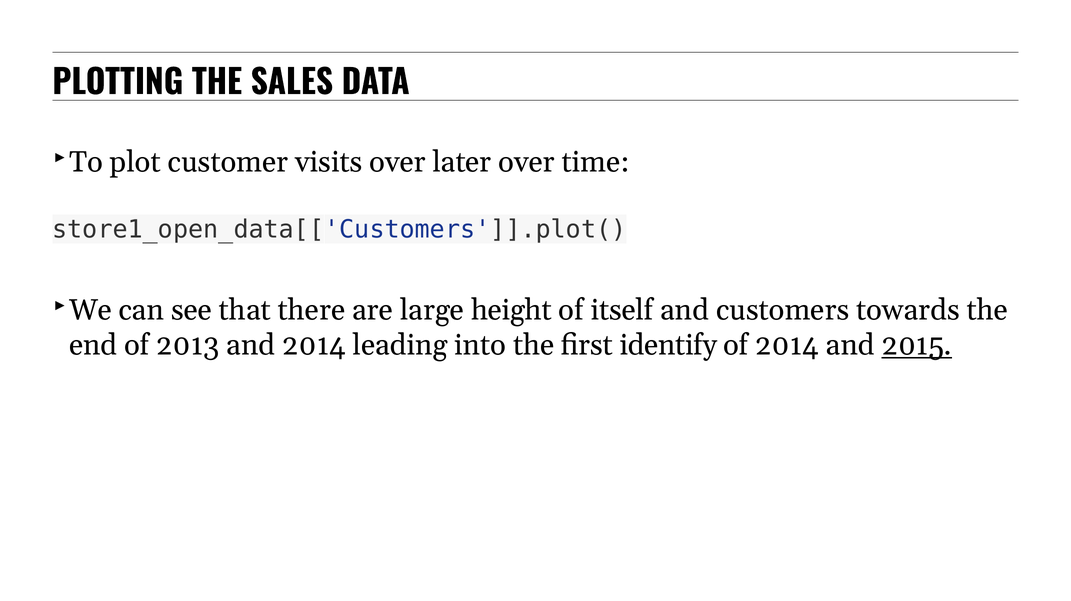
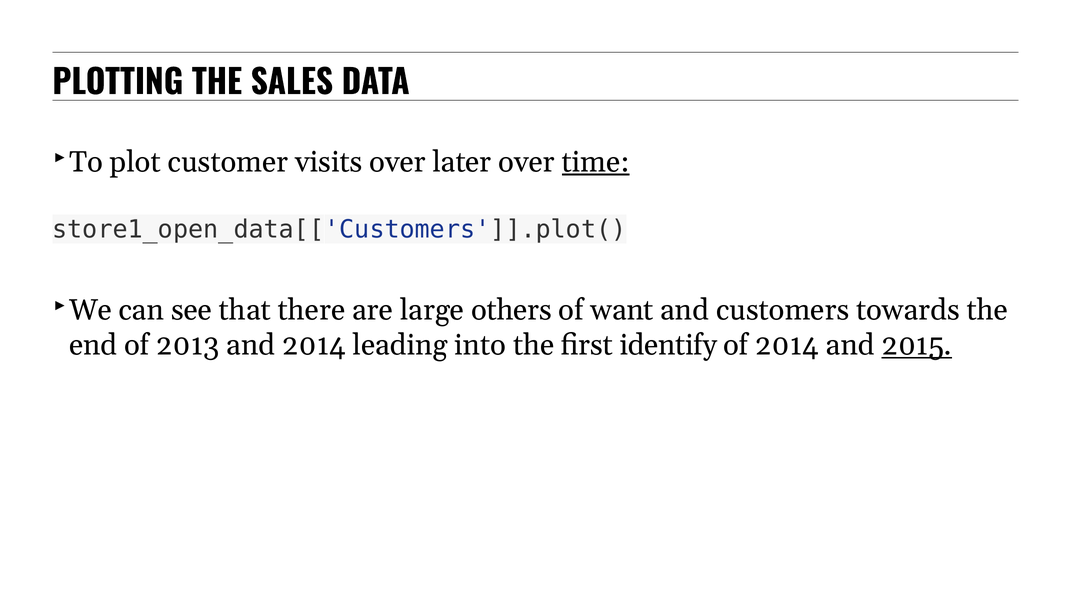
time underline: none -> present (596, 162)
height: height -> others (511, 310)
itself: itself -> want (622, 310)
